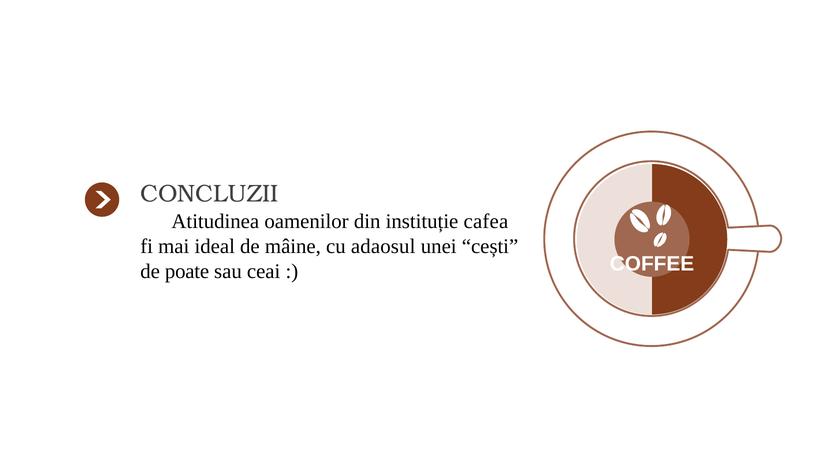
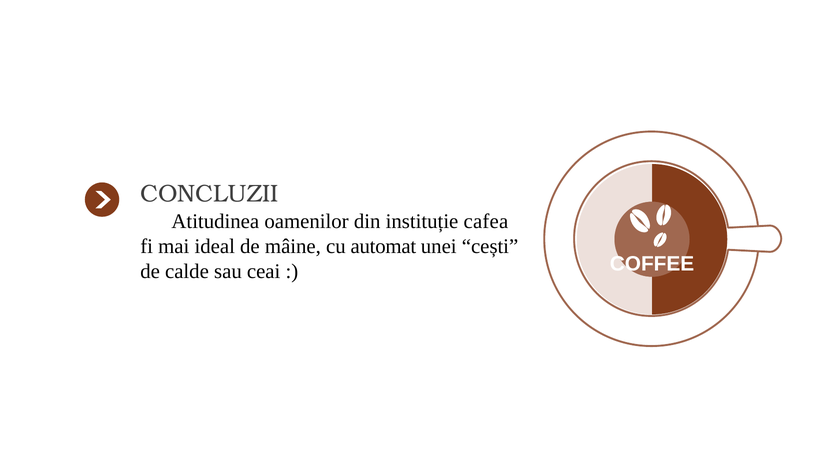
adaosul: adaosul -> automat (383, 247)
poate: poate -> calde (187, 271)
